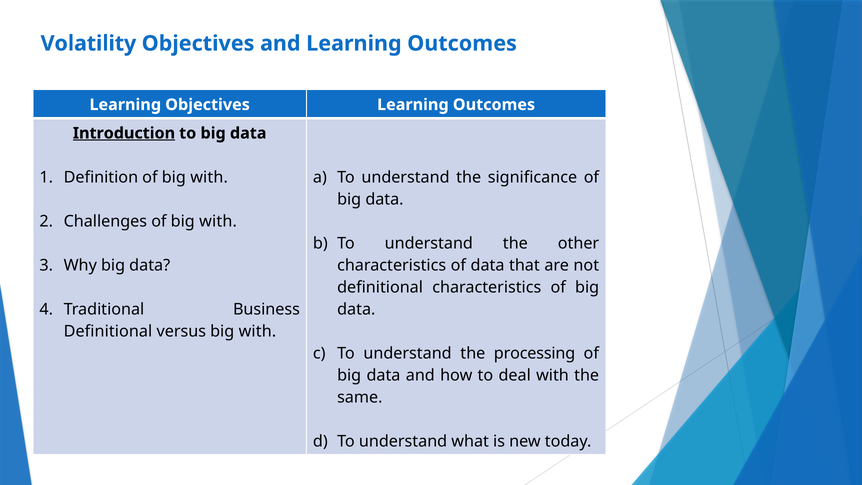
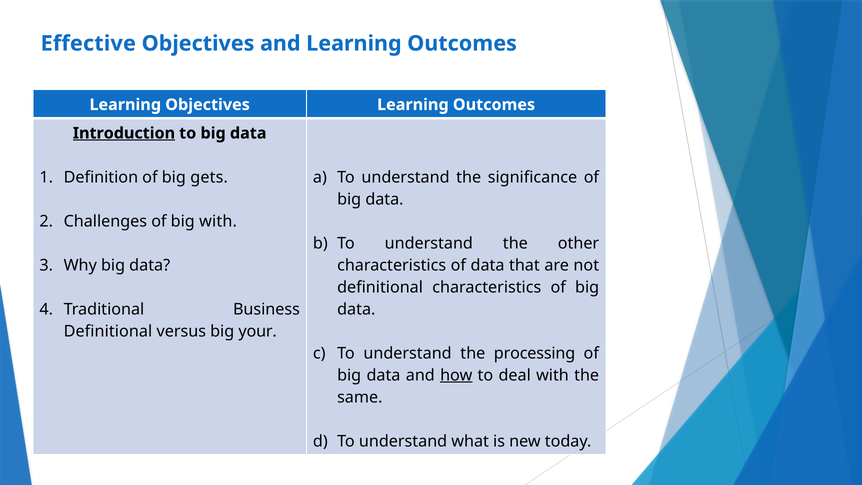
Volatility: Volatility -> Effective (88, 43)
Definition of big with: with -> gets (209, 177)
versus big with: with -> your (258, 331)
how underline: none -> present (456, 375)
